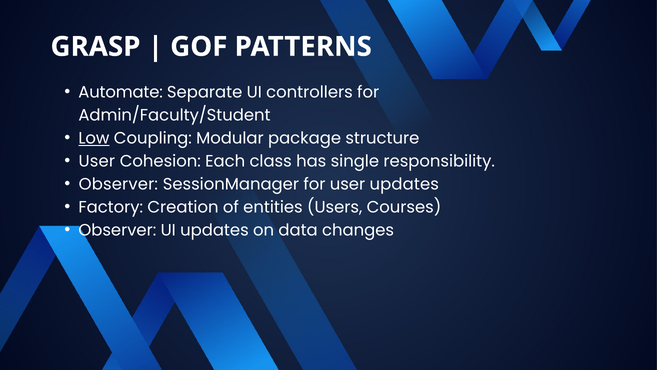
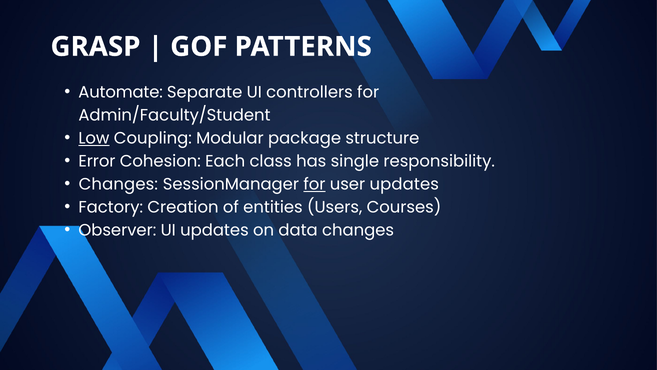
User: User -> Error (97, 161)
Observer: Observer -> Changes (118, 184)
for underline: none -> present (314, 184)
